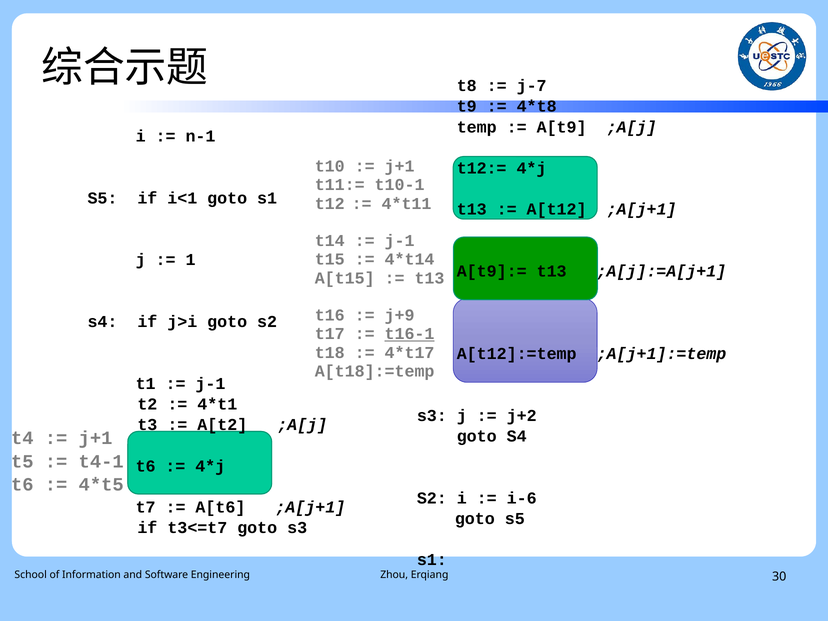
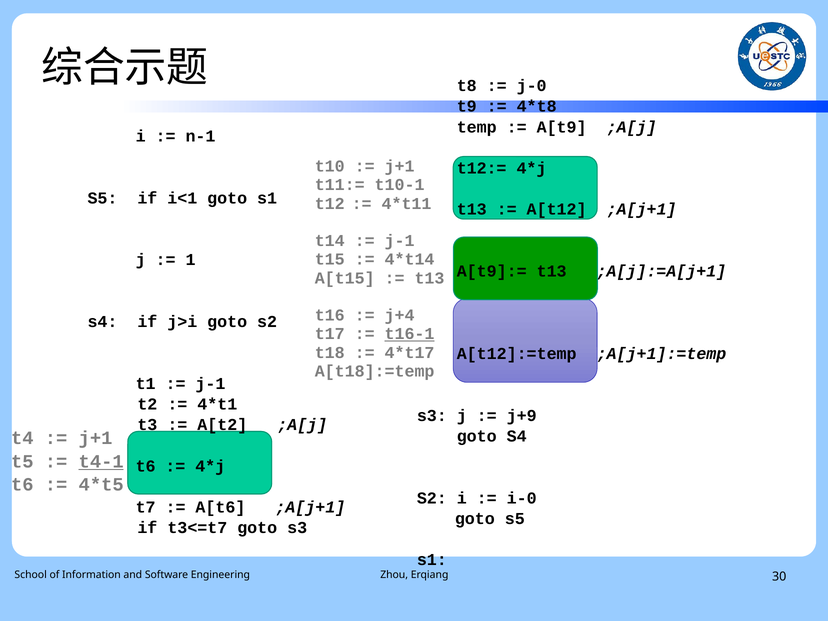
j-7: j-7 -> j-0 (532, 86)
j+9: j+9 -> j+4 (400, 315)
j+2: j+2 -> j+9 (522, 416)
t4-1 underline: none -> present (101, 461)
i-6: i-6 -> i-0 (522, 498)
